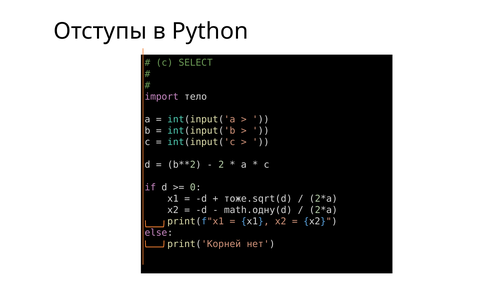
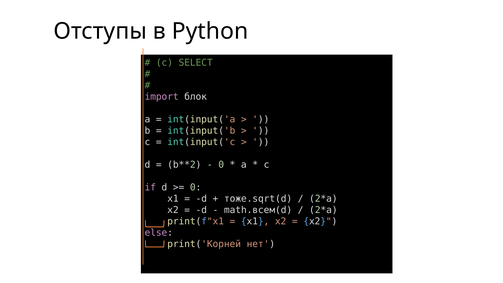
тело: тело -> блок (196, 97)
2: 2 -> 0 (221, 165)
math.одну(d: math.одну(d -> math.всем(d (258, 210)
